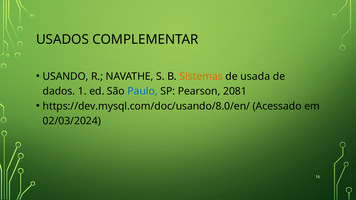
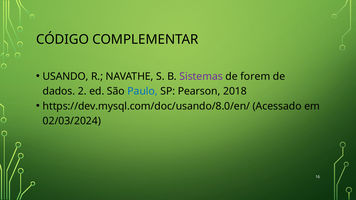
USADOS: USADOS -> CÓDIGO (62, 40)
Sistemas colour: orange -> purple (201, 76)
usada: usada -> forem (255, 76)
1: 1 -> 2 (82, 91)
2081: 2081 -> 2018 (235, 91)
